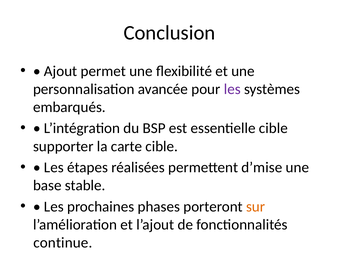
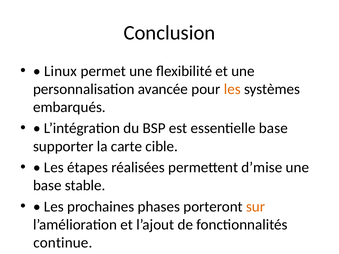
Ajout: Ajout -> Linux (61, 71)
les colour: purple -> orange (232, 89)
essentielle cible: cible -> base (273, 128)
